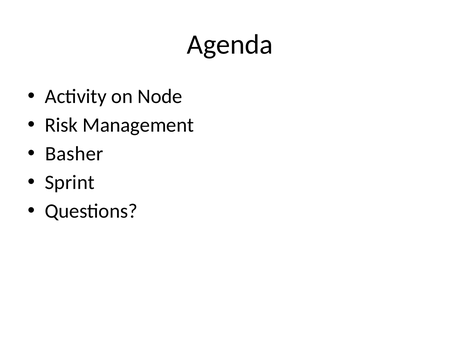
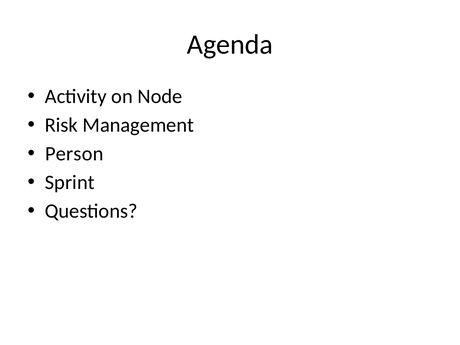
Basher: Basher -> Person (74, 154)
